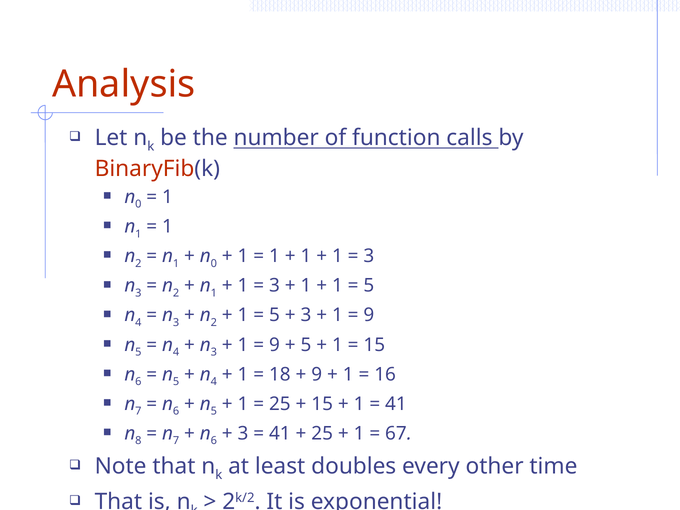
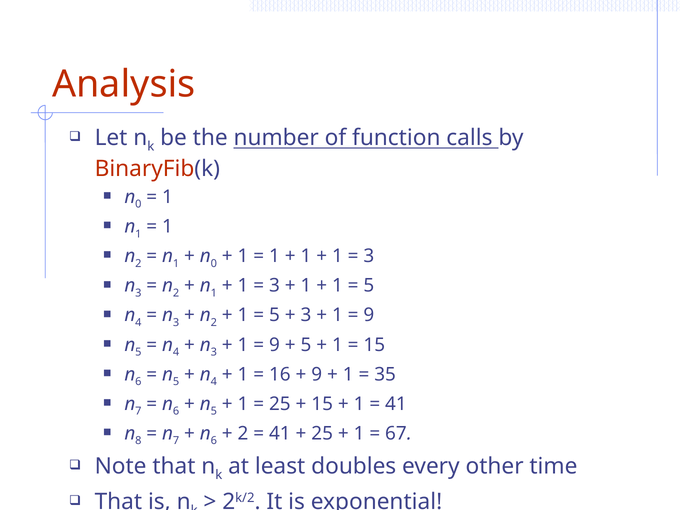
18: 18 -> 16 (280, 374)
16: 16 -> 35 (385, 374)
3: 3 -> 2 (243, 433)
